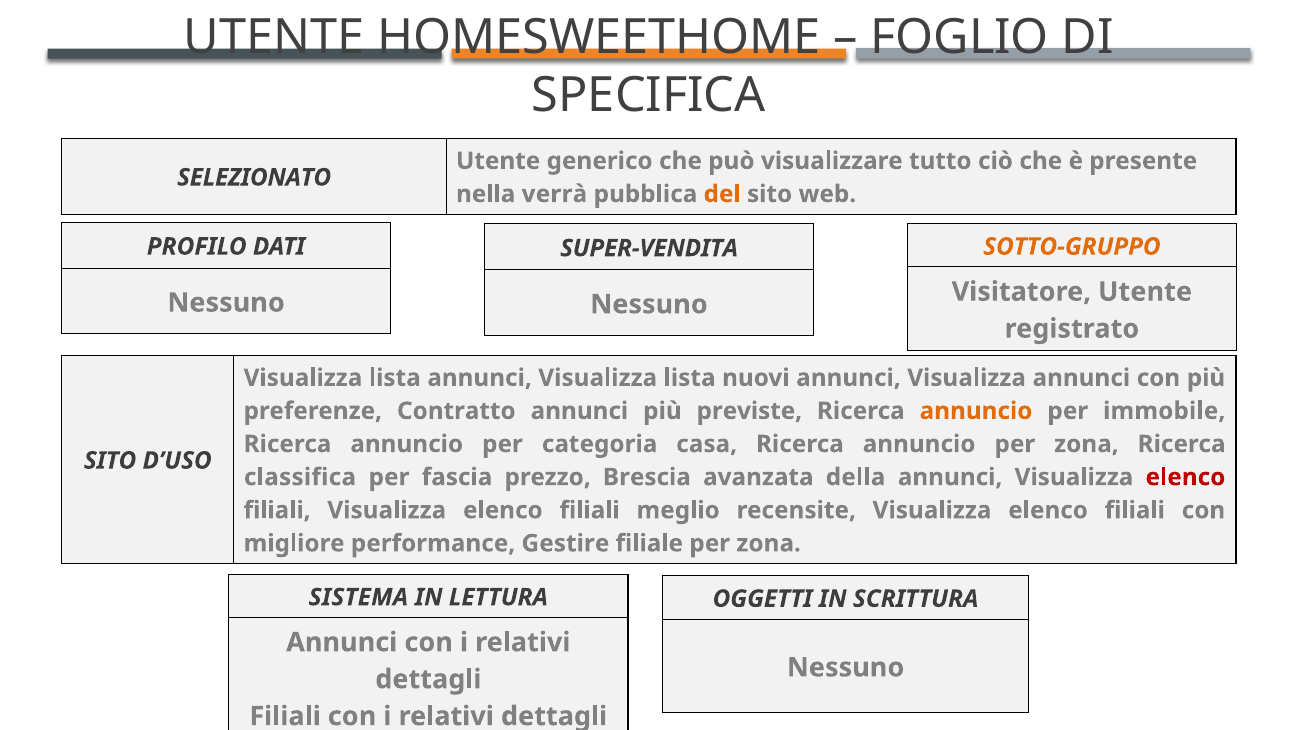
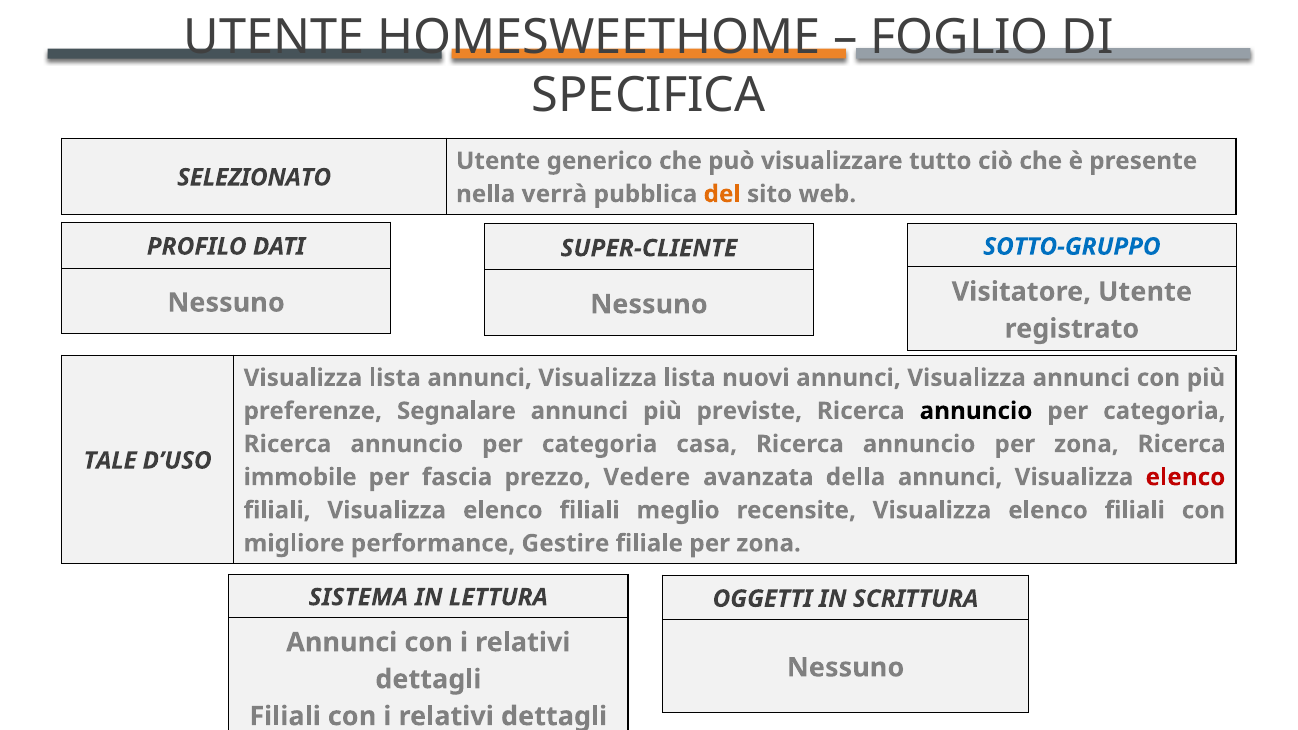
SOTTO-GRUPPO colour: orange -> blue (1072, 247)
SUPER-VENDITA: SUPER-VENDITA -> SUPER-CLIENTE (649, 248)
Contratto: Contratto -> Segnalare (456, 411)
annuncio colour: orange -> black (976, 411)
immobile: immobile -> categoria (1164, 411)
SITO: SITO -> TALE (110, 461)
classifica: classifica -> immobile (300, 477)
Brescia: Brescia -> Vedere (647, 477)
